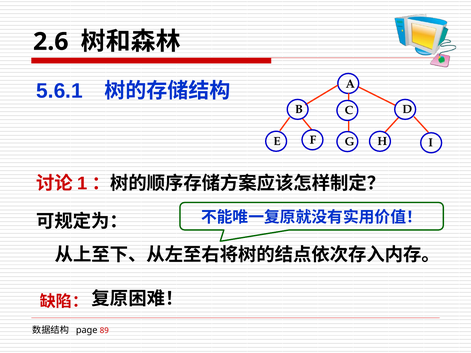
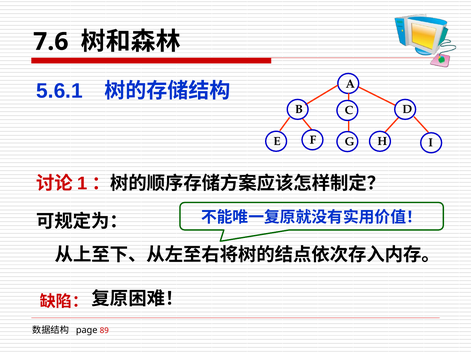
2.6: 2.6 -> 7.6 (51, 42)
